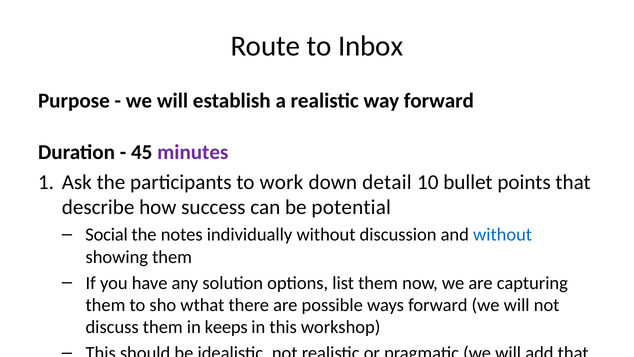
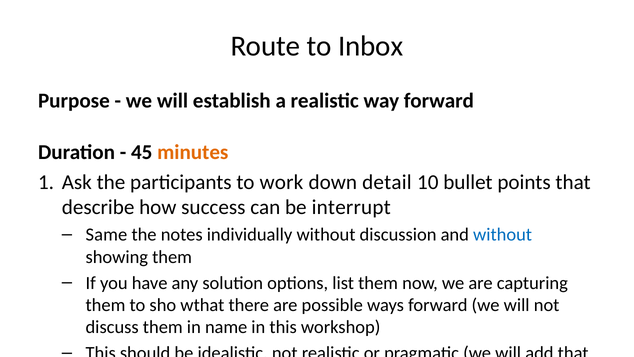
minutes colour: purple -> orange (193, 152)
potential: potential -> interrupt (351, 207)
Social: Social -> Same (106, 235)
keeps: keeps -> name (226, 327)
